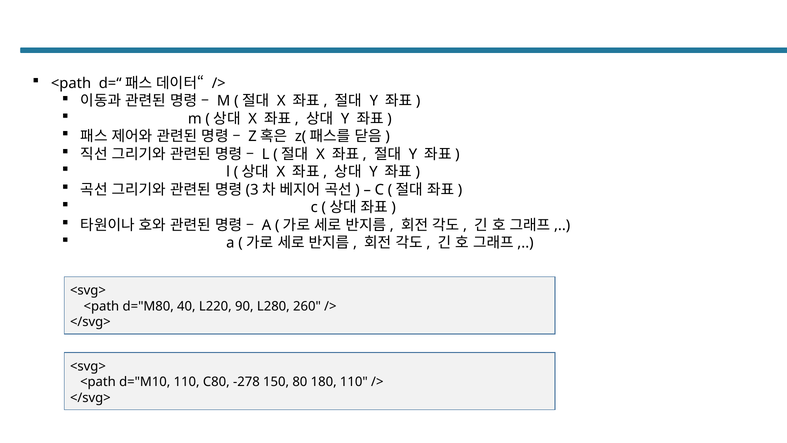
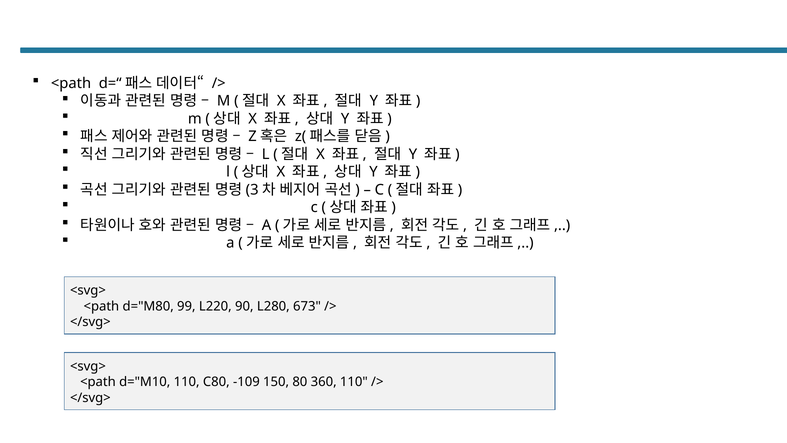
40: 40 -> 99 (186, 306)
260: 260 -> 673 (307, 306)
-278: -278 -> -109 (246, 382)
180: 180 -> 360 (324, 382)
